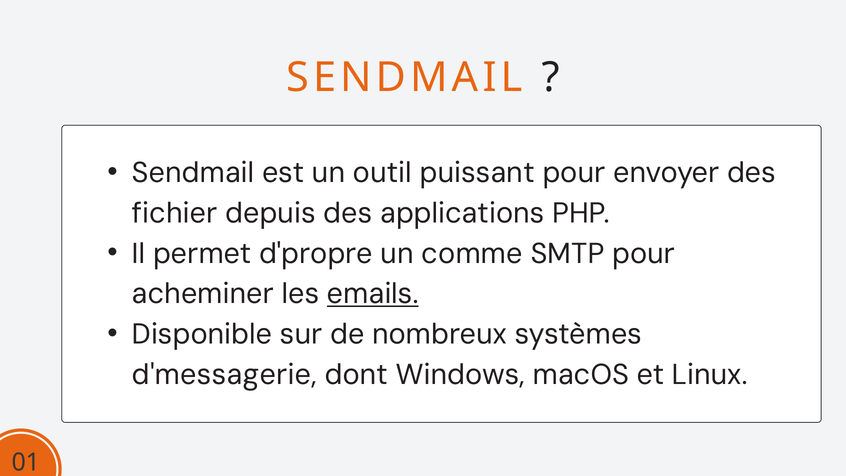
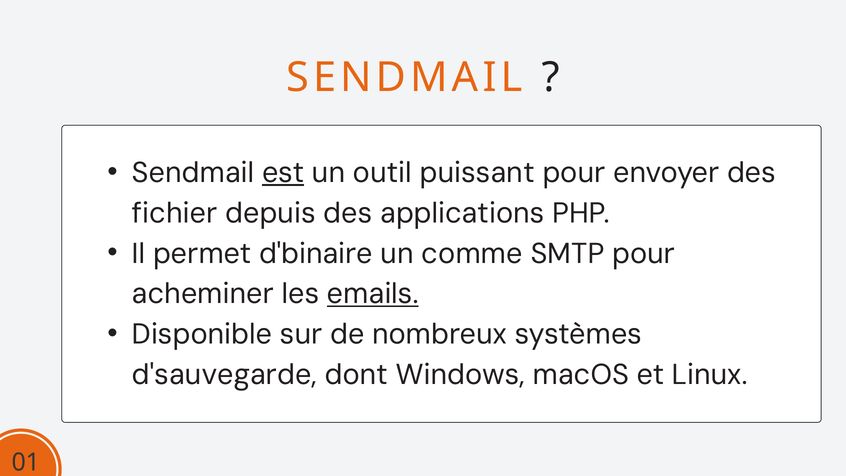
est underline: none -> present (283, 173)
d'propre: d'propre -> d'binaire (316, 253)
d'messagerie: d'messagerie -> d'sauvegarde (224, 375)
